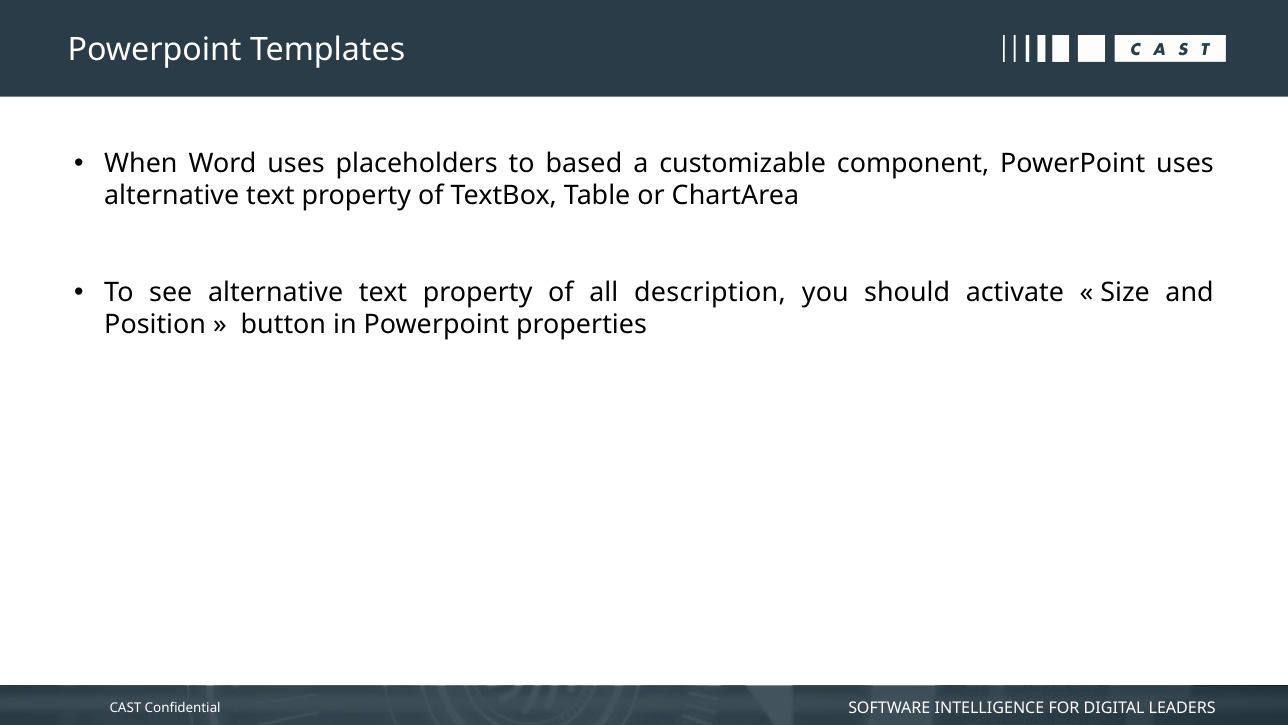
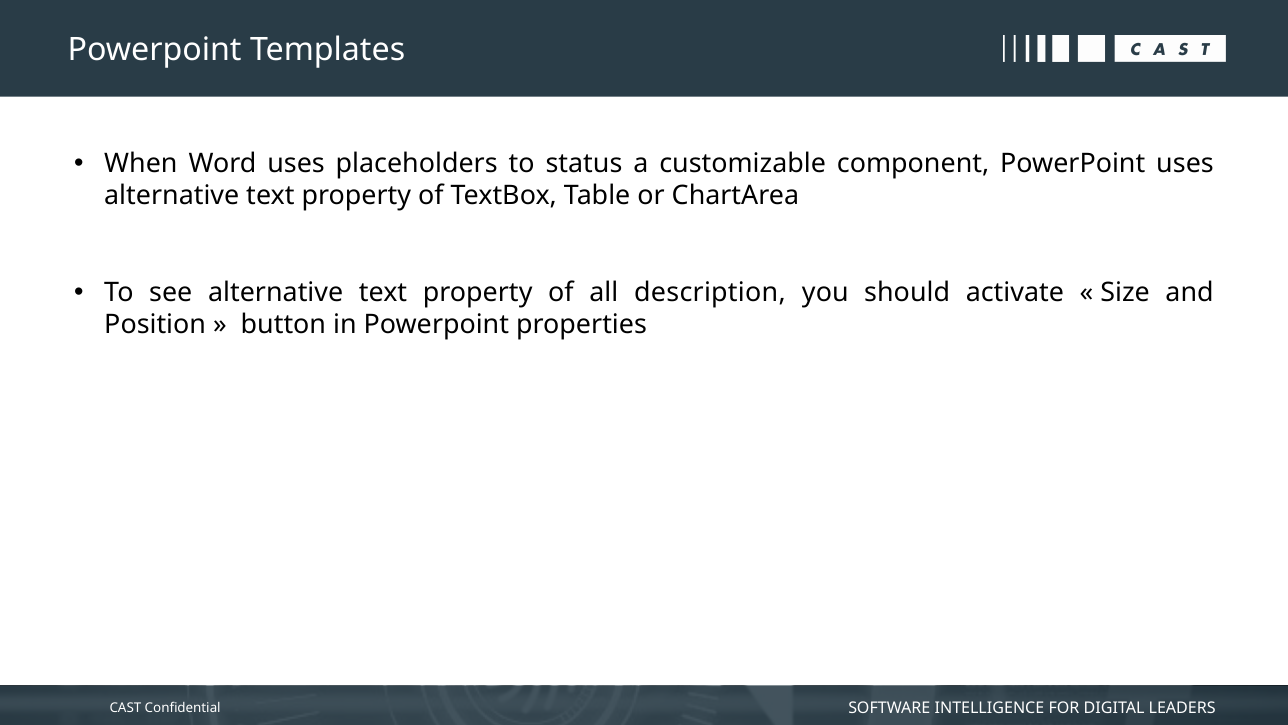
based: based -> status (584, 164)
